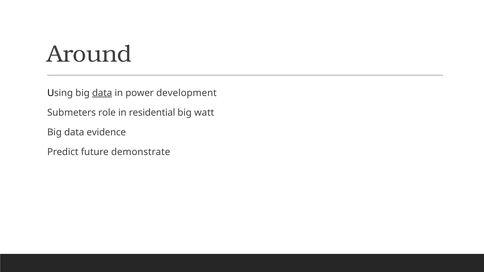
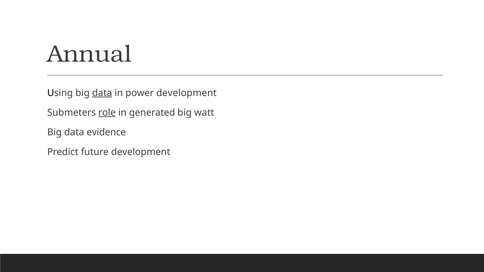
Around: Around -> Annual (89, 54)
role underline: none -> present (107, 113)
residential: residential -> generated (152, 113)
future demonstrate: demonstrate -> development (141, 152)
